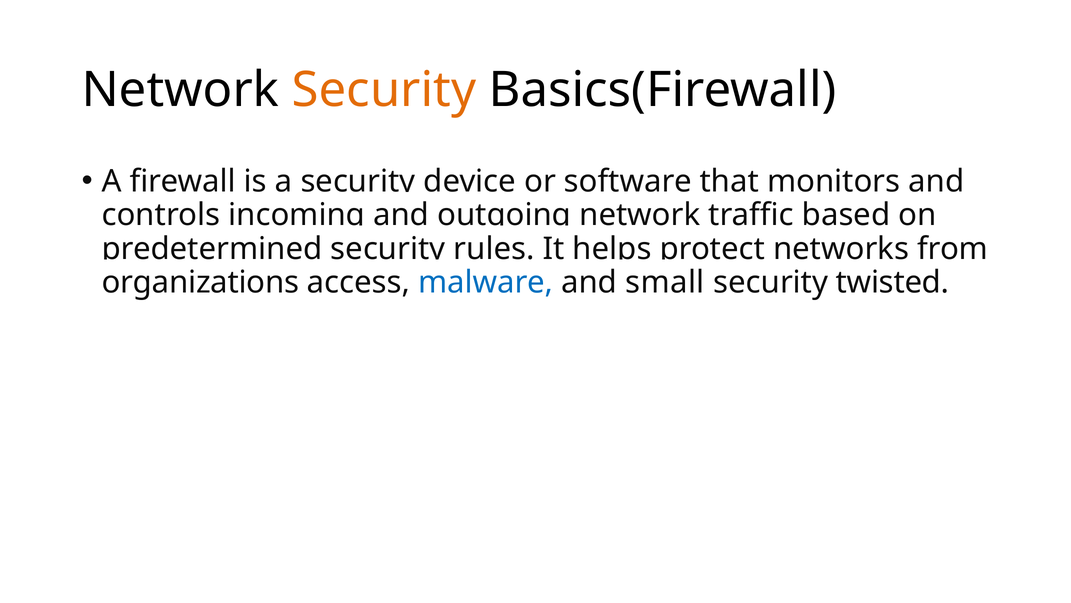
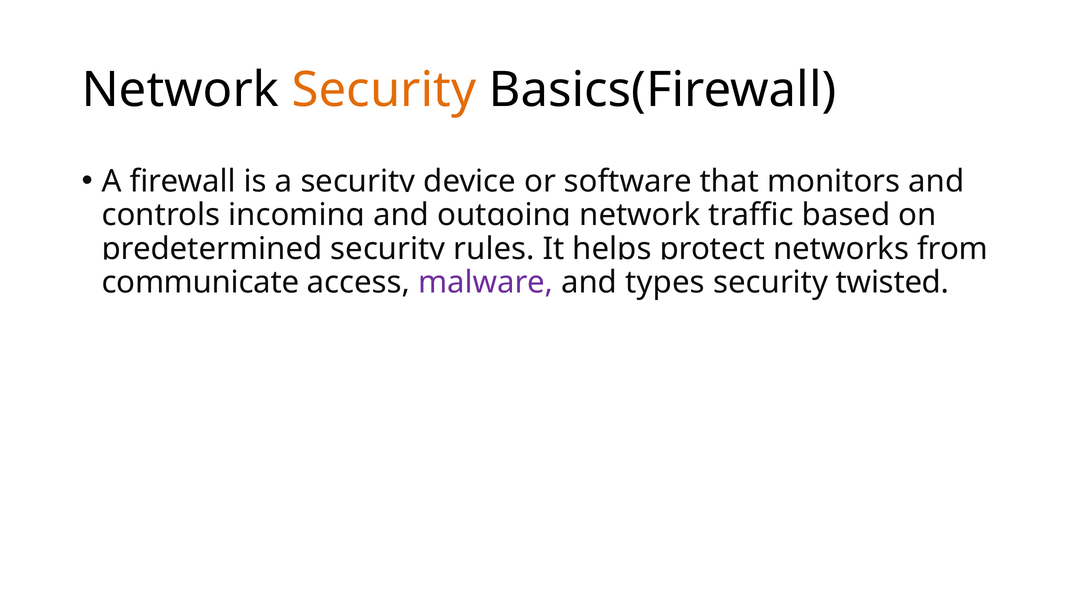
organizations: organizations -> communicate (200, 282)
malware colour: blue -> purple (486, 282)
small: small -> types (665, 282)
